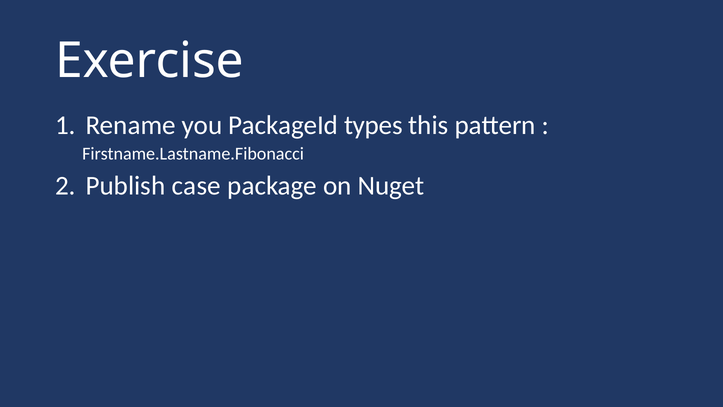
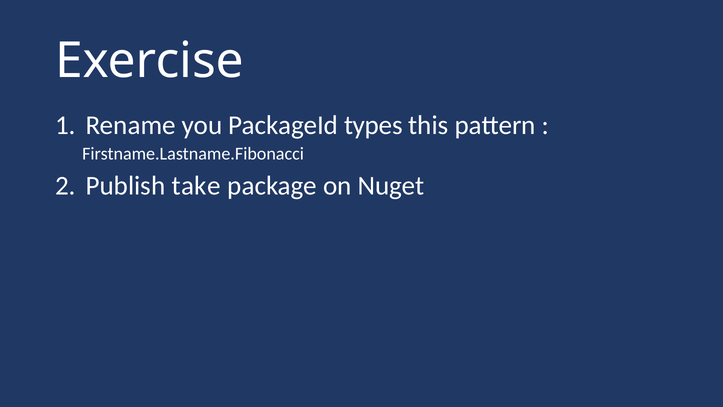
case: case -> take (196, 186)
